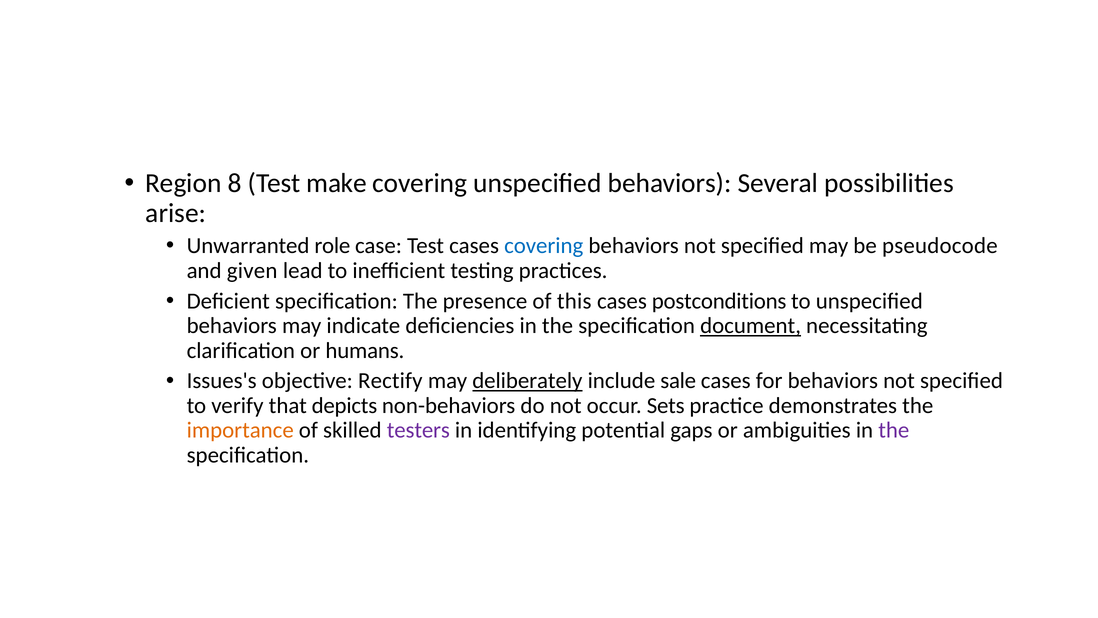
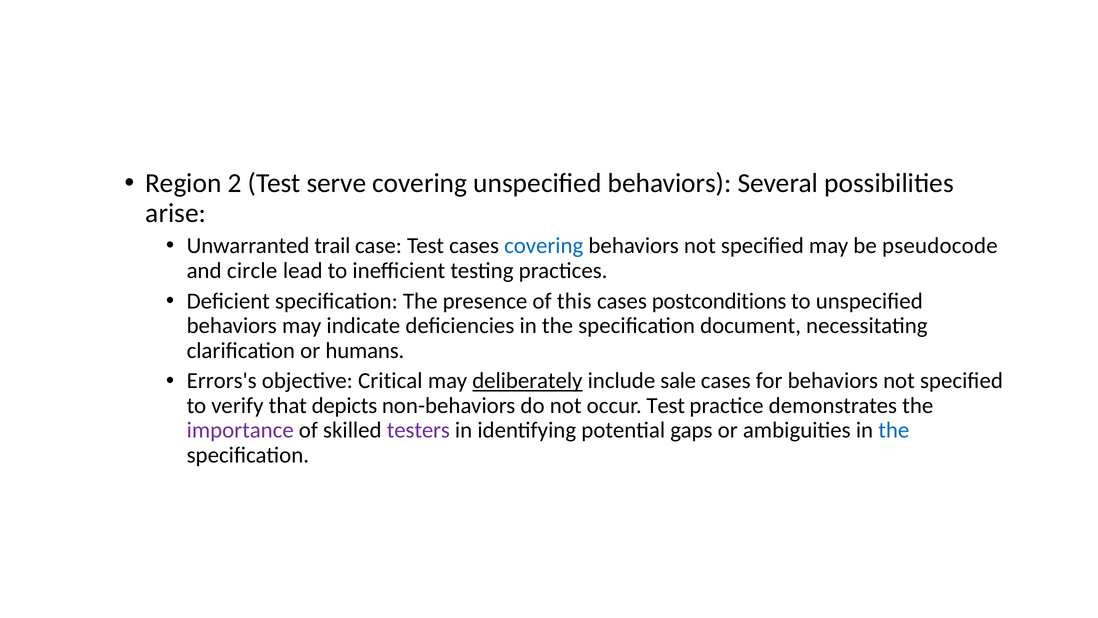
8: 8 -> 2 (235, 183)
make: make -> serve (336, 183)
role: role -> trail (332, 246)
given: given -> circle (252, 270)
document underline: present -> none (751, 326)
Issues's: Issues's -> Errors's (222, 381)
Rectify: Rectify -> Critical (390, 381)
occur Sets: Sets -> Test (666, 405)
importance colour: orange -> purple (240, 430)
the colour: purple -> blue (894, 430)
